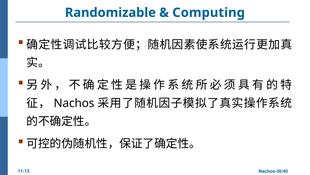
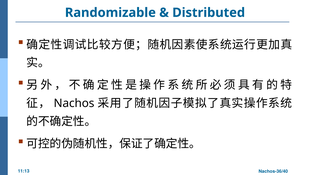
Computing: Computing -> Distributed (209, 13)
